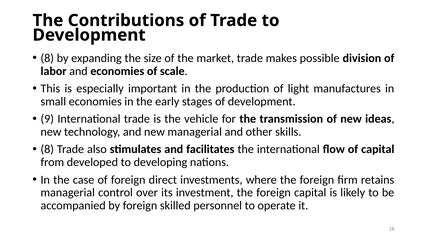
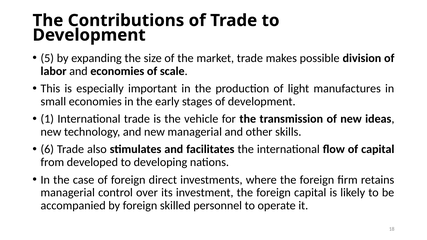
8: 8 -> 5 (47, 58)
9: 9 -> 1 (47, 119)
8: 8 -> 6 (47, 149)
